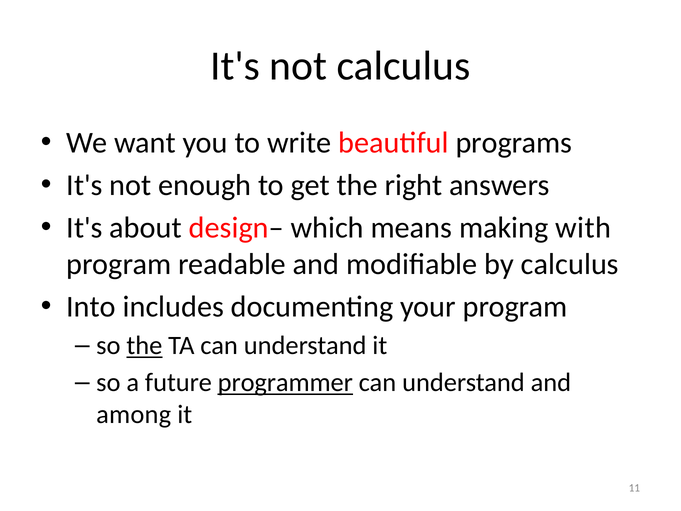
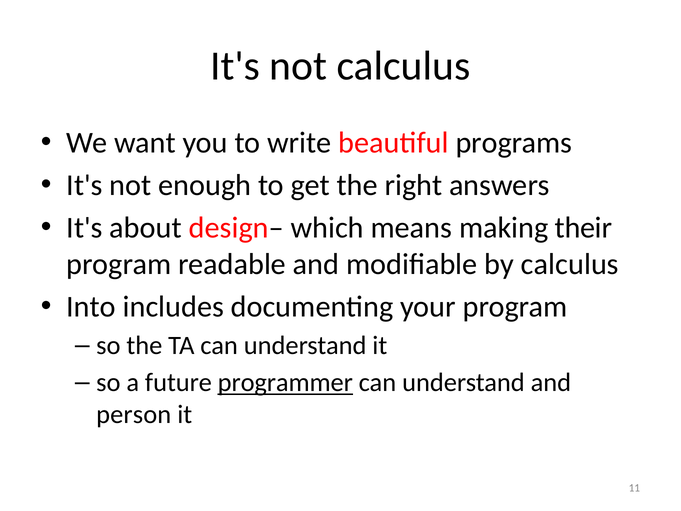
with: with -> their (583, 228)
the underline: present -> none (144, 346)
among: among -> person (134, 414)
